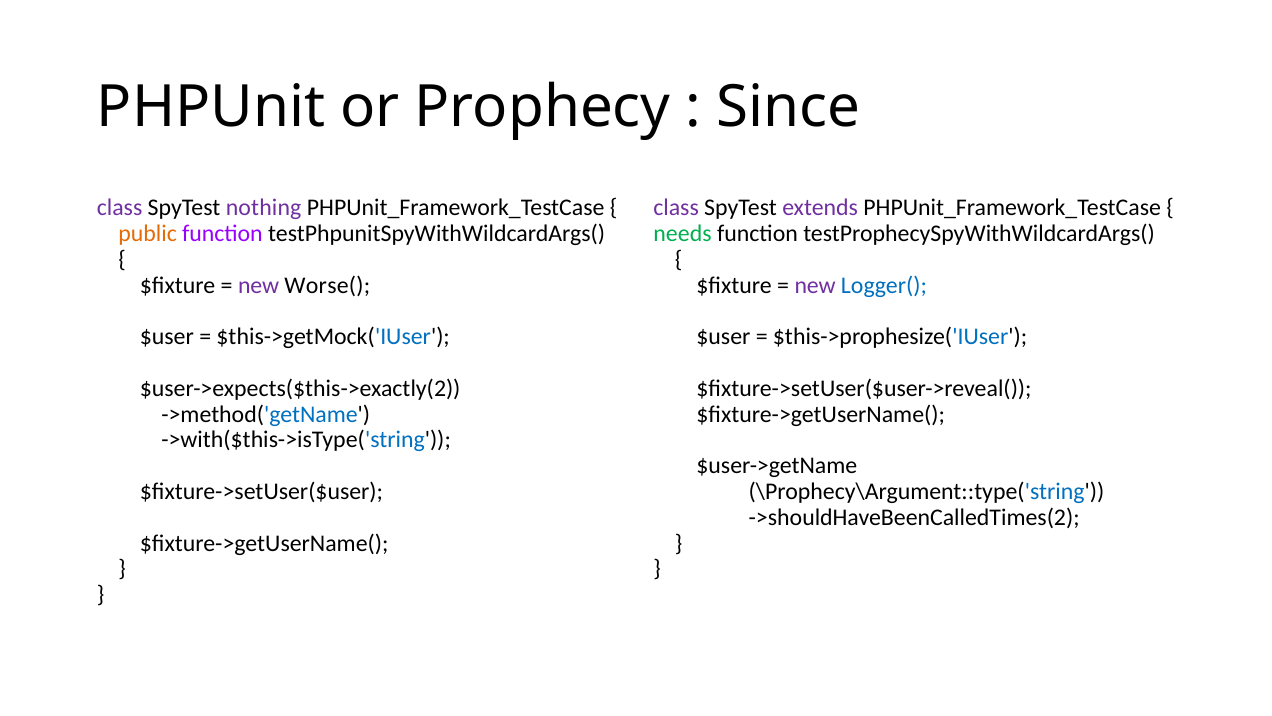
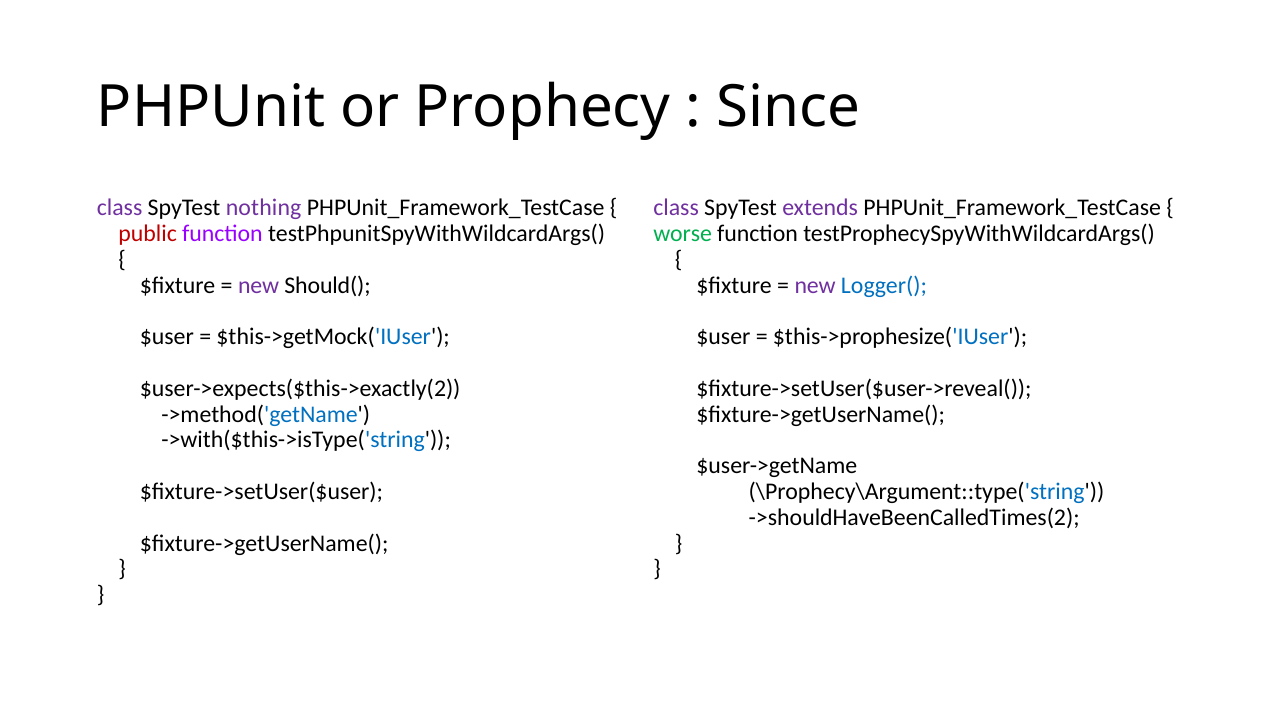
public colour: orange -> red (148, 234)
needs: needs -> worse (683, 234)
Worse(: Worse( -> Should( (328, 285)
